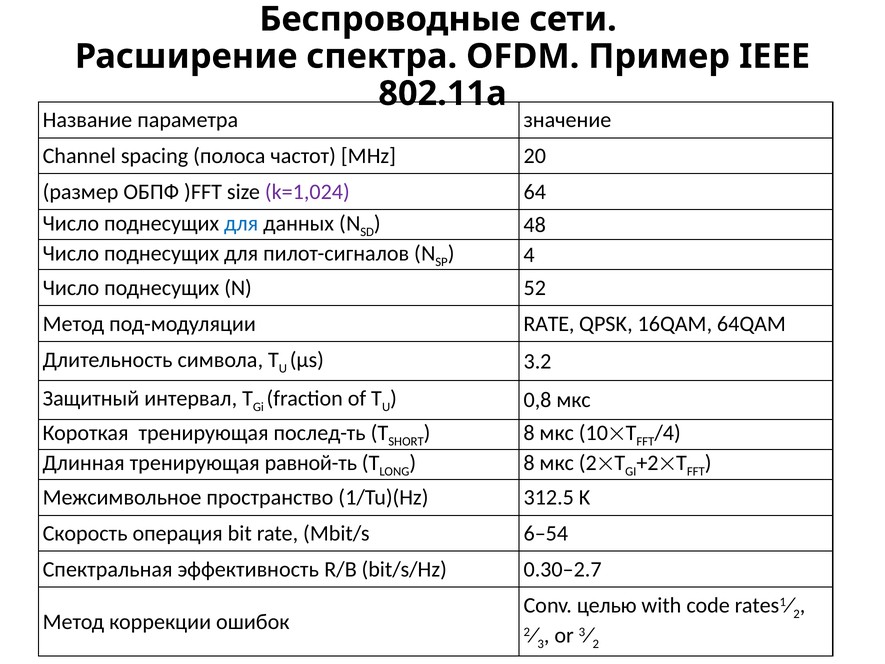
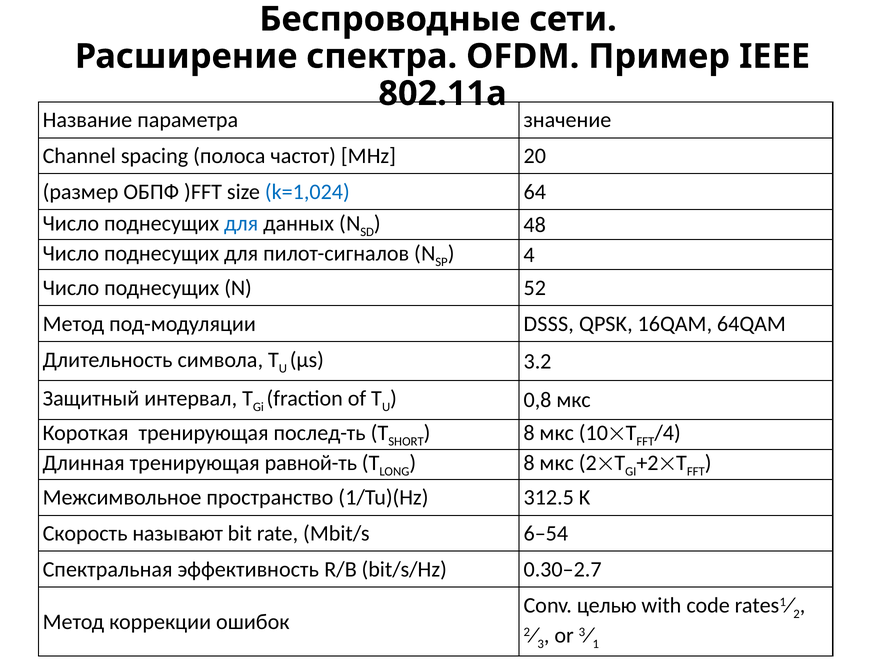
k=1,024 colour: purple -> blue (307, 192)
под-модуляции RATE: RATE -> DSSS (549, 324)
операция: операция -> называют (178, 533)
2: 2 -> 1 (596, 644)
